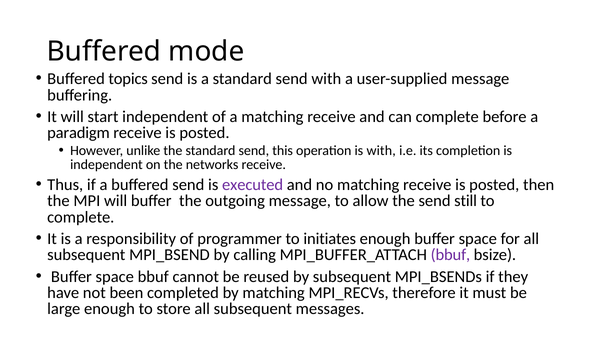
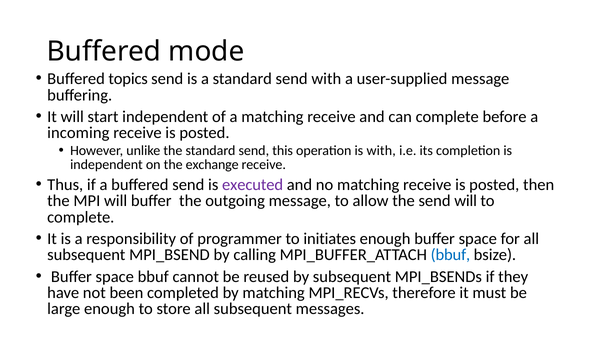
paradigm: paradigm -> incoming (78, 133)
networks: networks -> exchange (212, 164)
send still: still -> will (466, 201)
bbuf colour: purple -> blue (450, 255)
